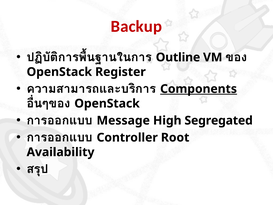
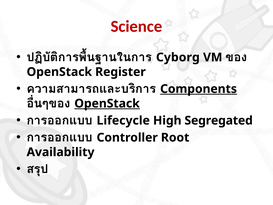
Backup: Backup -> Science (136, 26)
Outline: Outline -> Cyborg (178, 57)
OpenStack underline: none -> present (107, 103)
Message: Message -> Lifecycle (123, 120)
